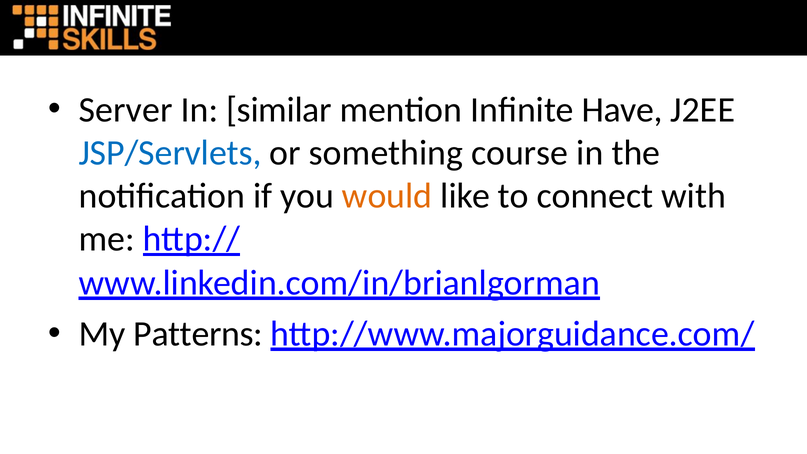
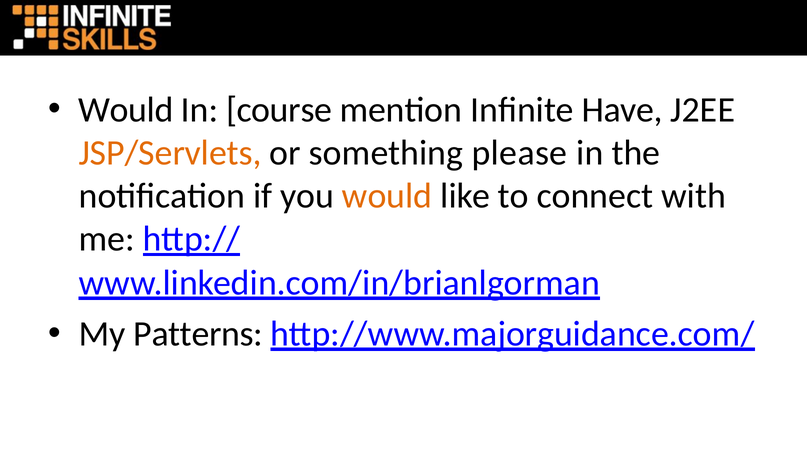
Server: Server -> Would (126, 110)
similar: similar -> course (279, 110)
JSP/Servlets colour: blue -> orange (170, 153)
course: course -> please (519, 153)
